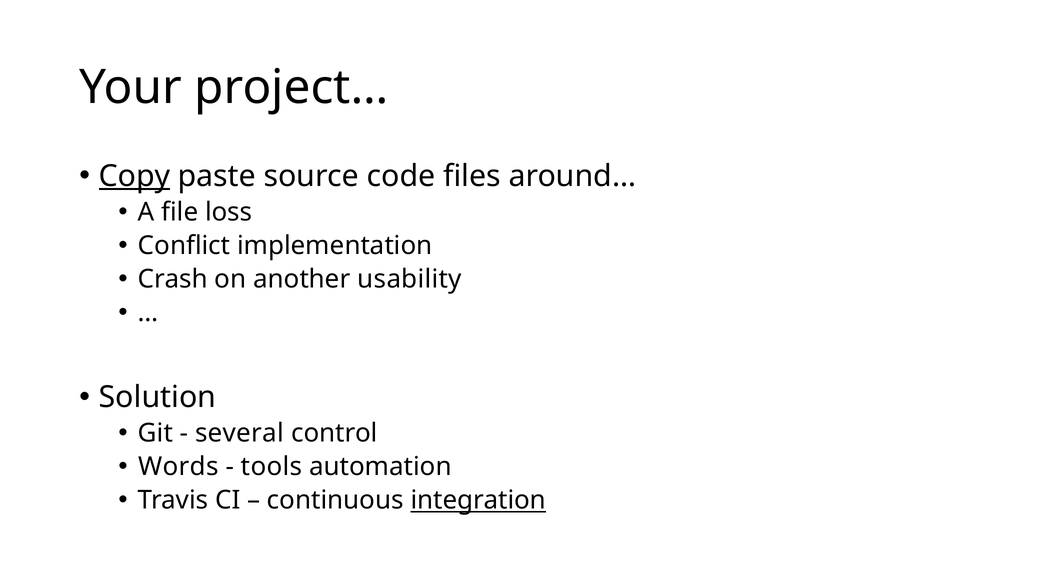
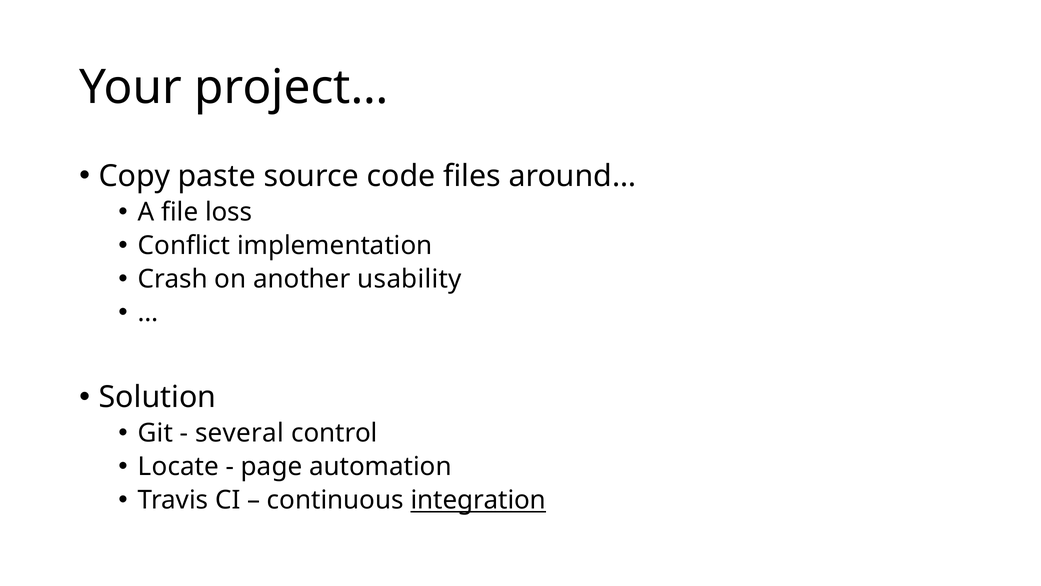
Copy underline: present -> none (134, 176)
Words: Words -> Locate (178, 466)
tools: tools -> page (272, 466)
